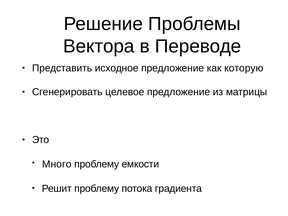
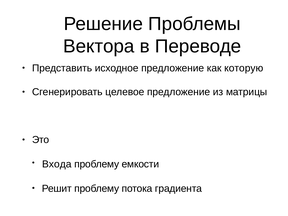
Много: Много -> Входа (57, 164)
